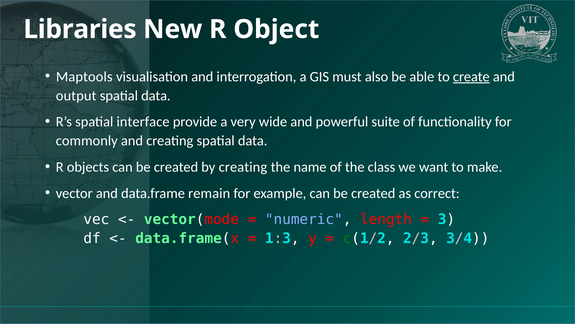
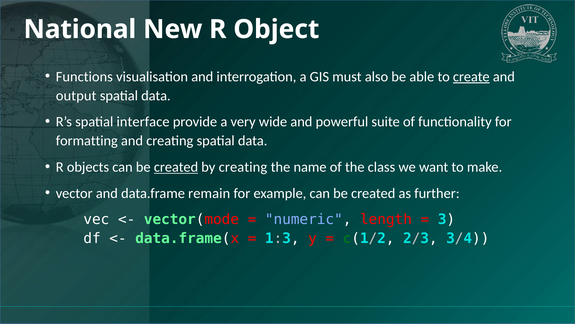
Libraries: Libraries -> National (80, 29)
Maptools: Maptools -> Functions (84, 77)
commonly: commonly -> formatting (87, 141)
created underline: none -> present (176, 167)
correct: correct -> further (437, 193)
